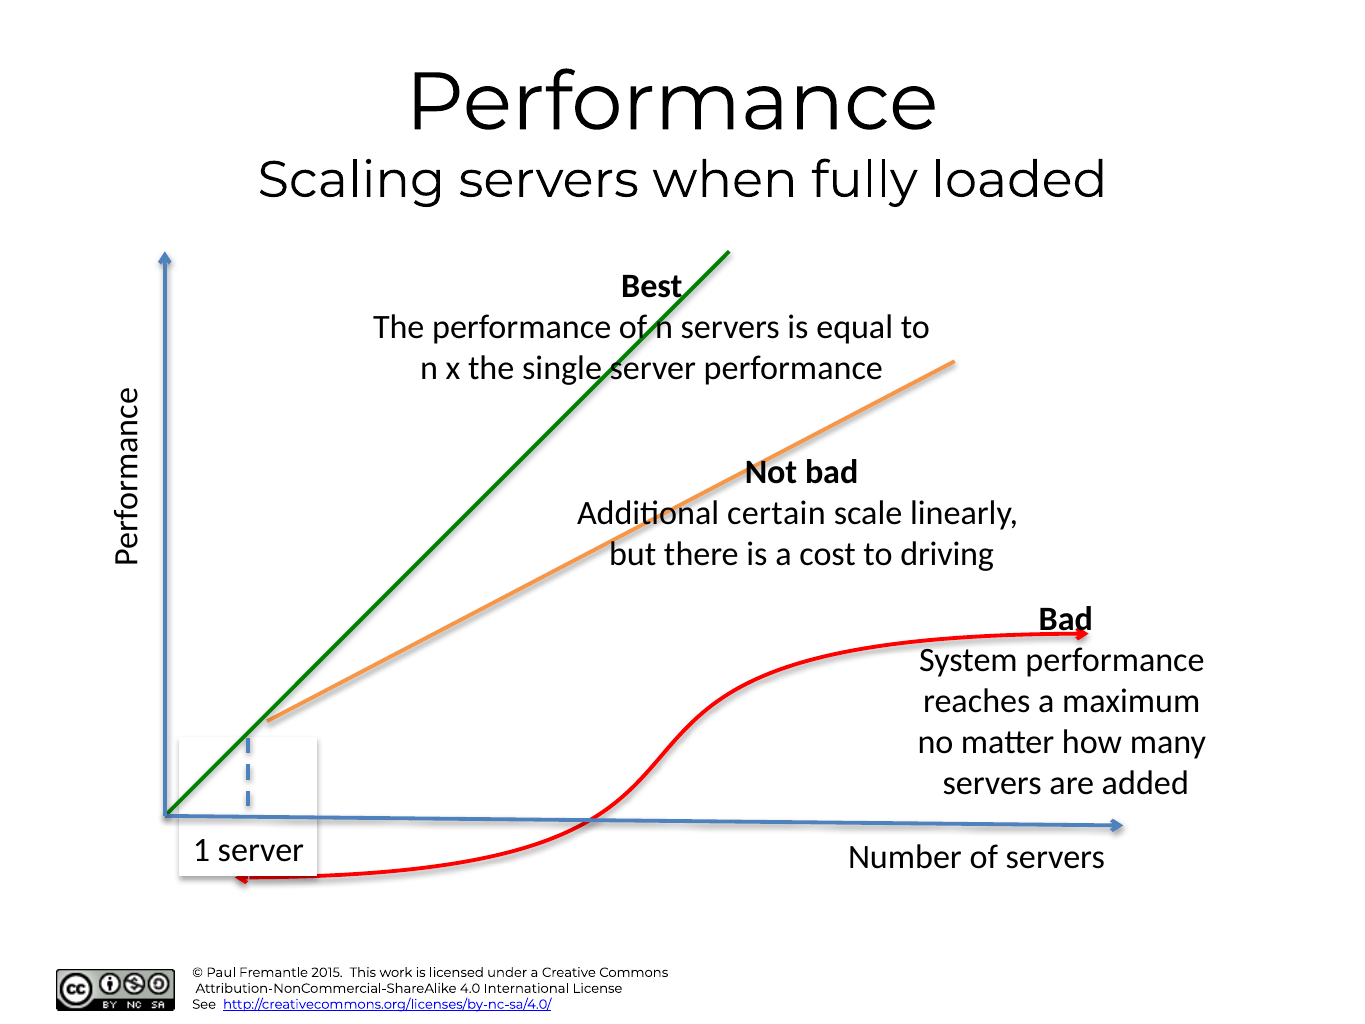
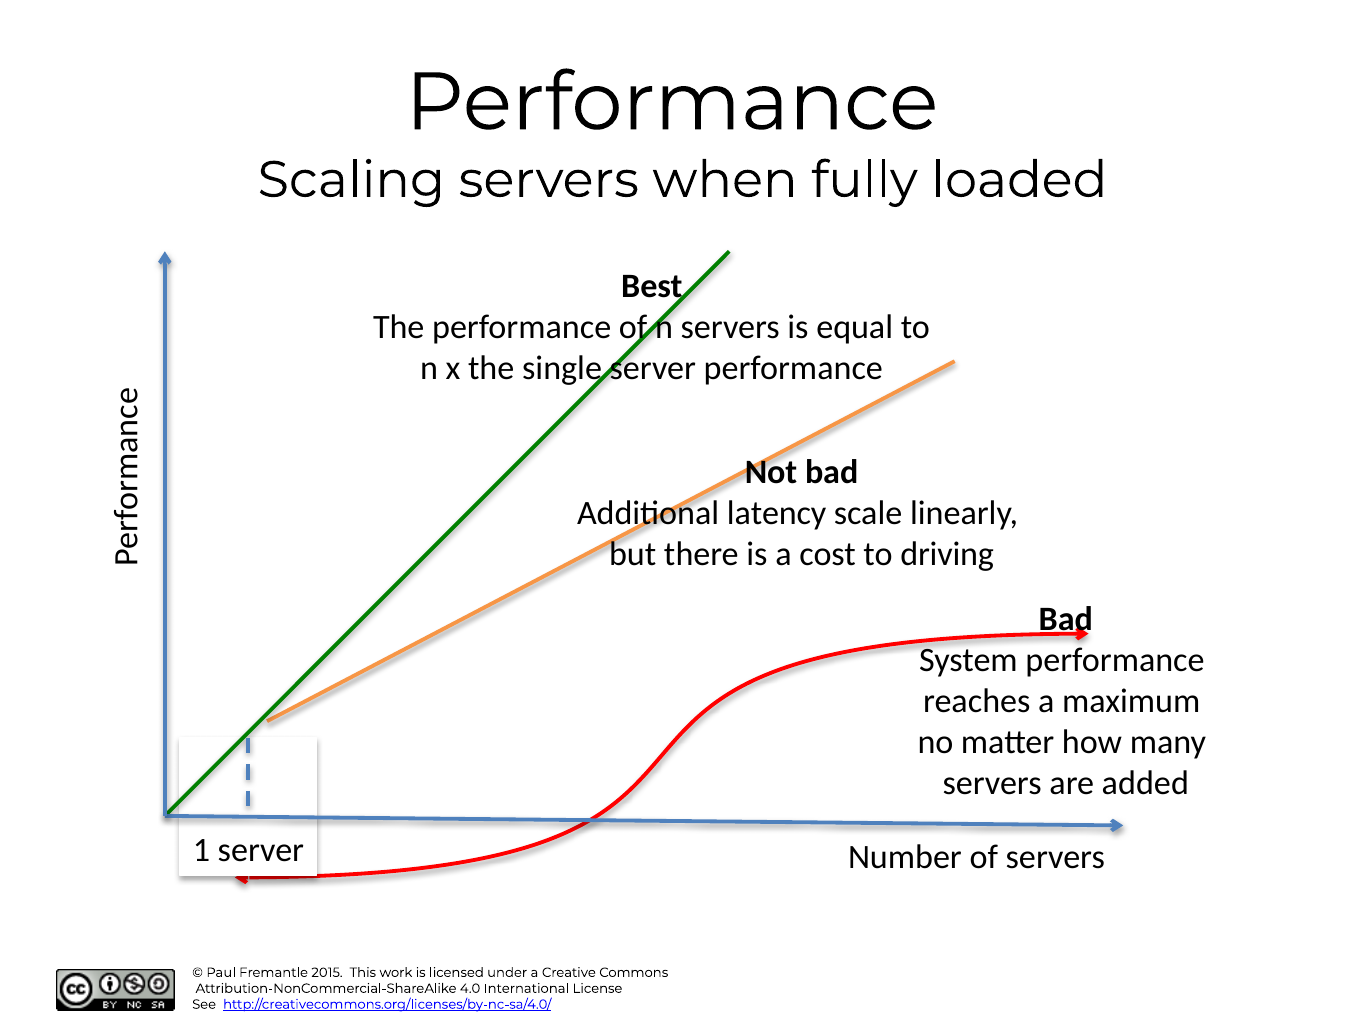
certain: certain -> latency (777, 513)
